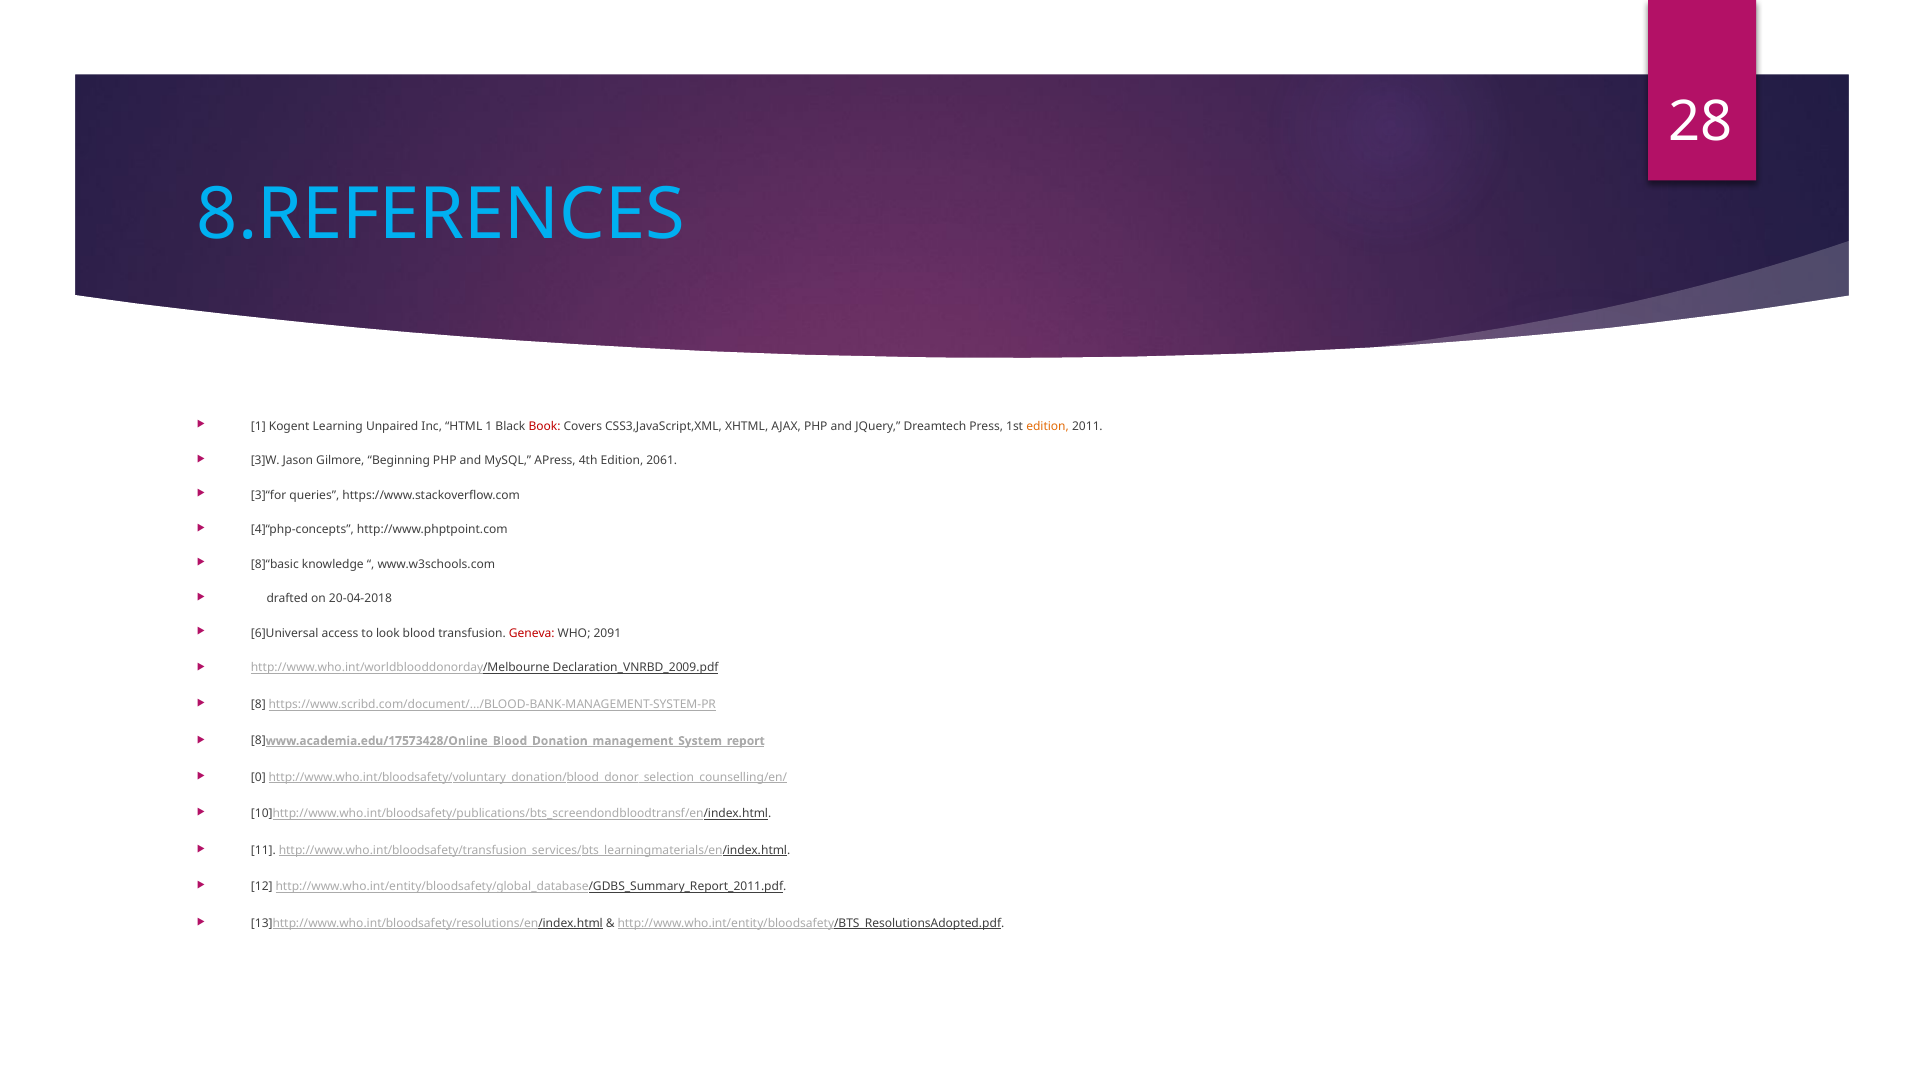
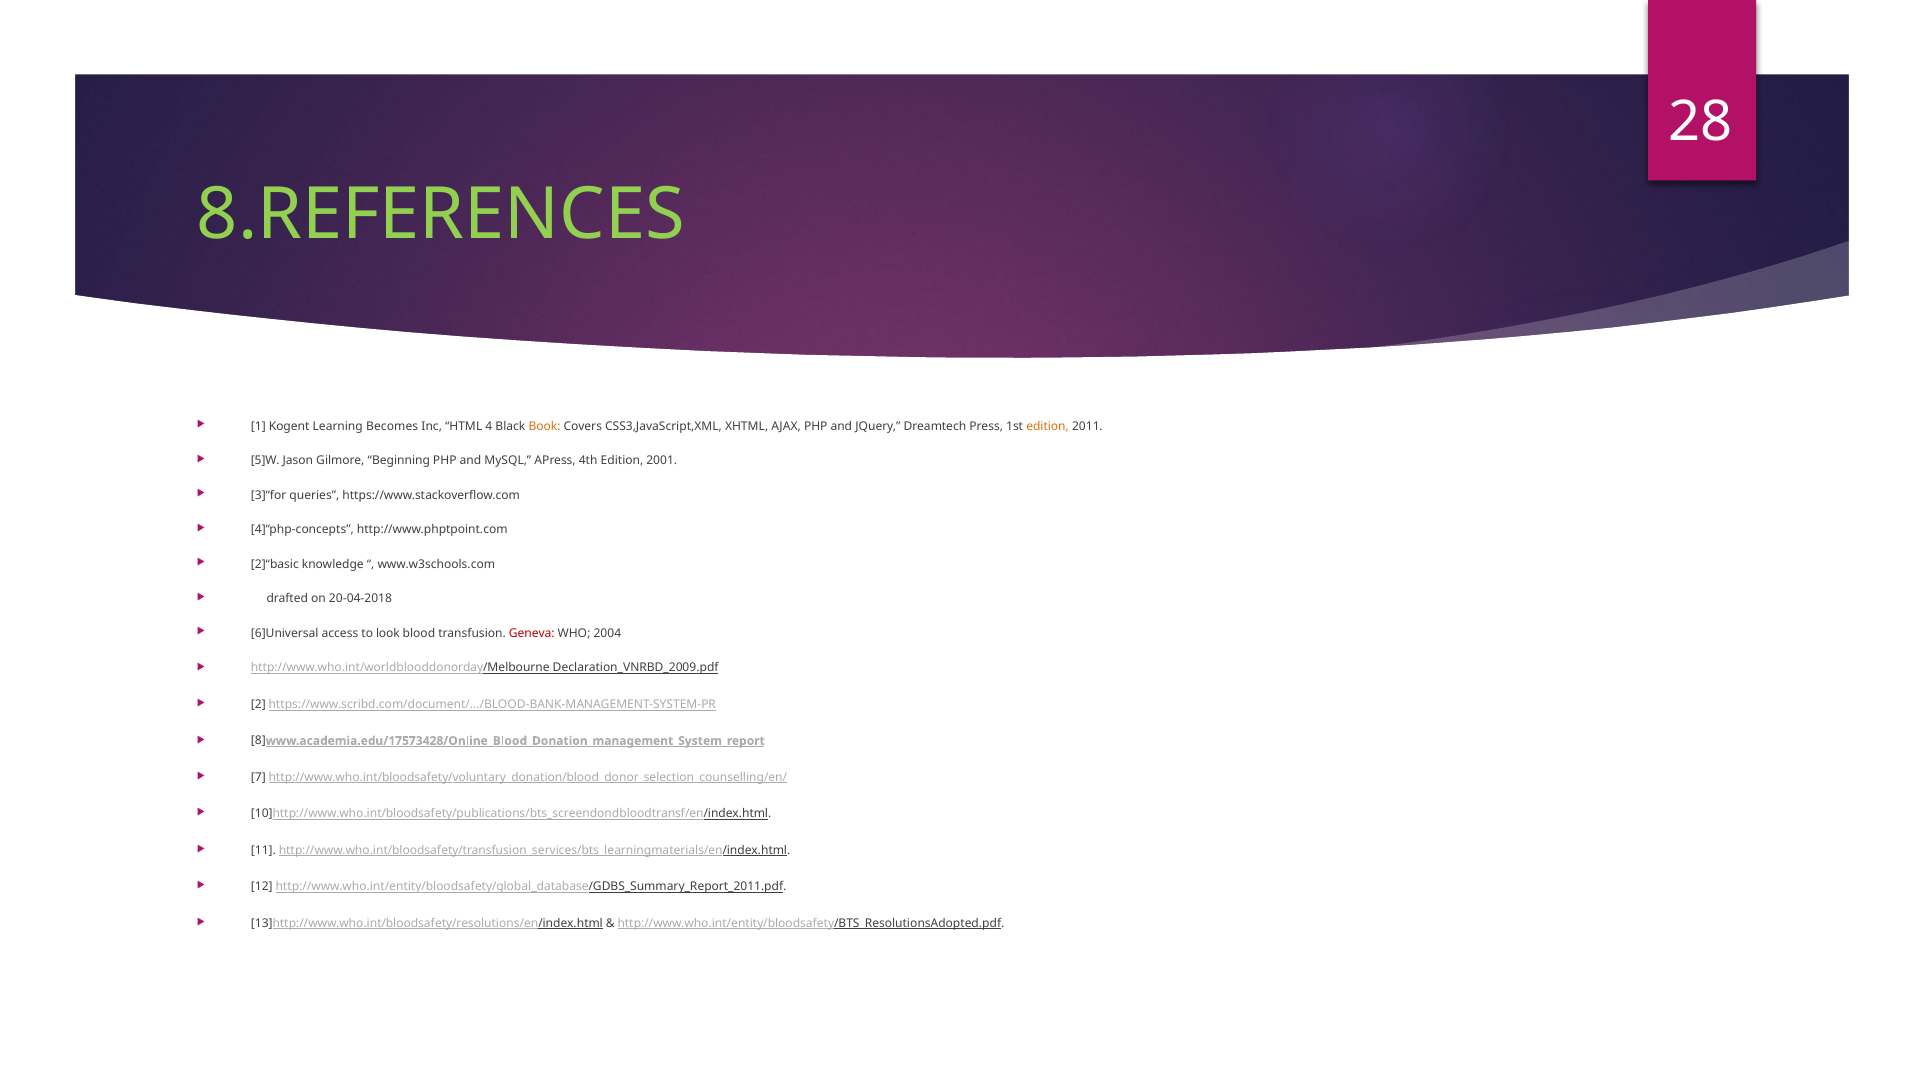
8.REFERENCES colour: light blue -> light green (441, 215)
Unpaired: Unpaired -> Becomes (392, 426)
HTML 1: 1 -> 4 (489, 426)
Book colour: red -> orange (545, 426)
3]W: 3]W -> 5]W (265, 461)
2061: 2061 -> 2001 (662, 461)
8]“basic: 8]“basic -> 2]“basic (275, 564)
2091: 2091 -> 2004 (607, 633)
8: 8 -> 2 (258, 704)
0: 0 -> 7 (258, 777)
